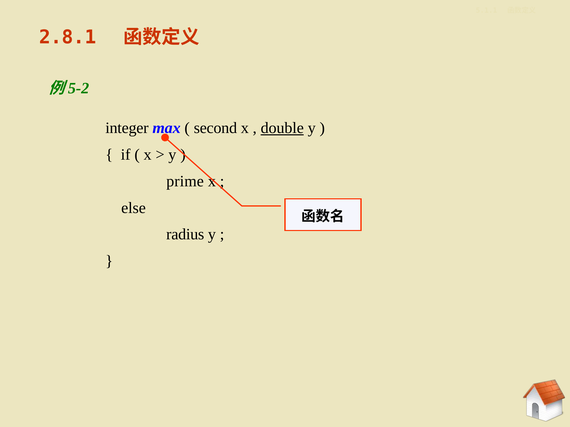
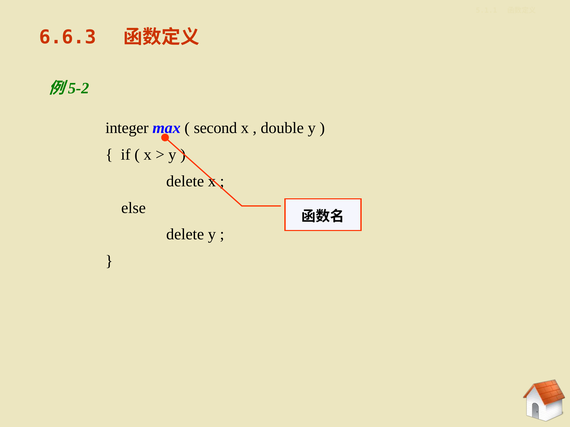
2.8.1: 2.8.1 -> 6.6.3 (68, 37)
double underline: present -> none (282, 128)
prime: prime -> delete (185, 181)
radius: radius -> delete (185, 235)
